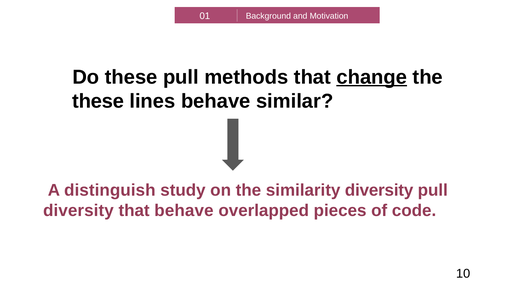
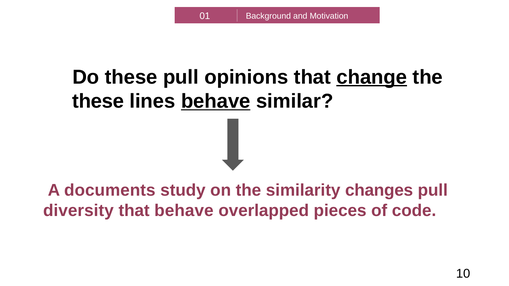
methods: methods -> opinions (246, 77)
behave underline: none -> present (216, 101)
distinguish: distinguish -> documents (110, 190)
similarity diversity: diversity -> changes (379, 190)
